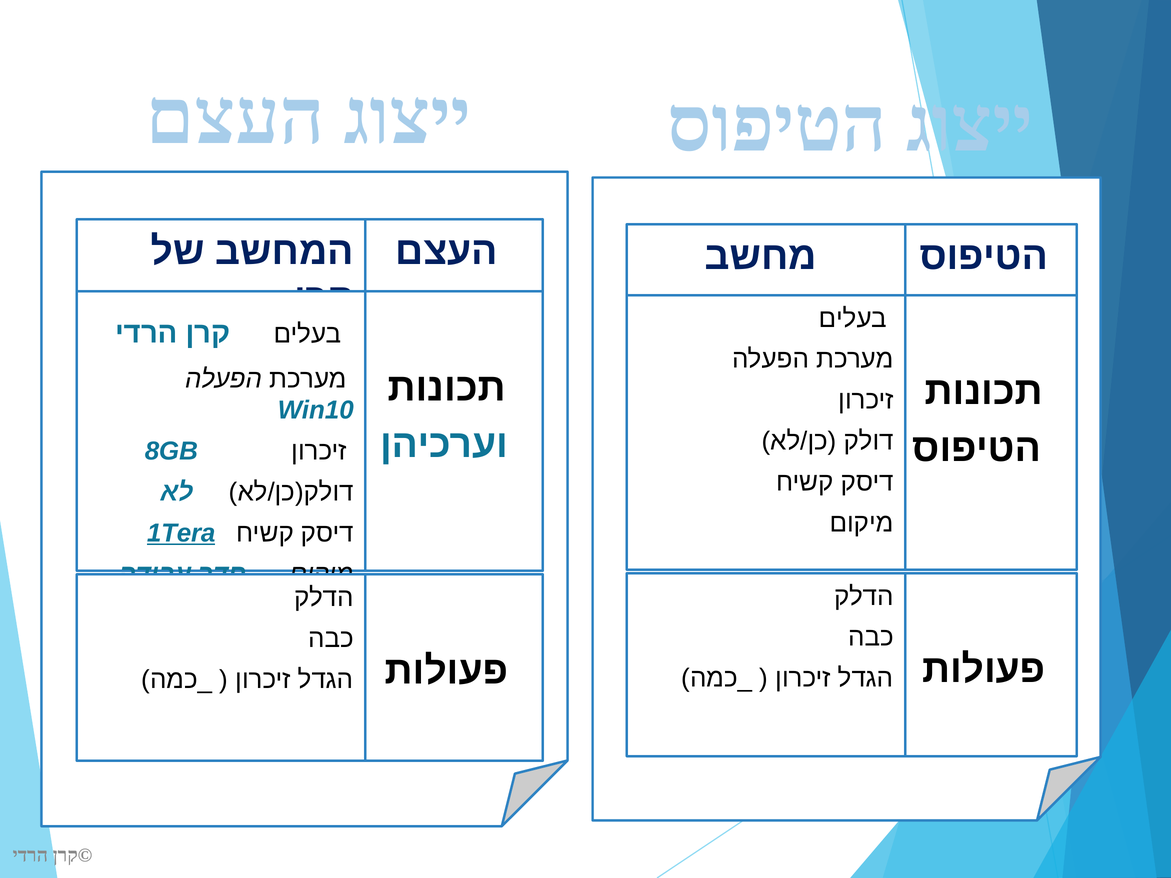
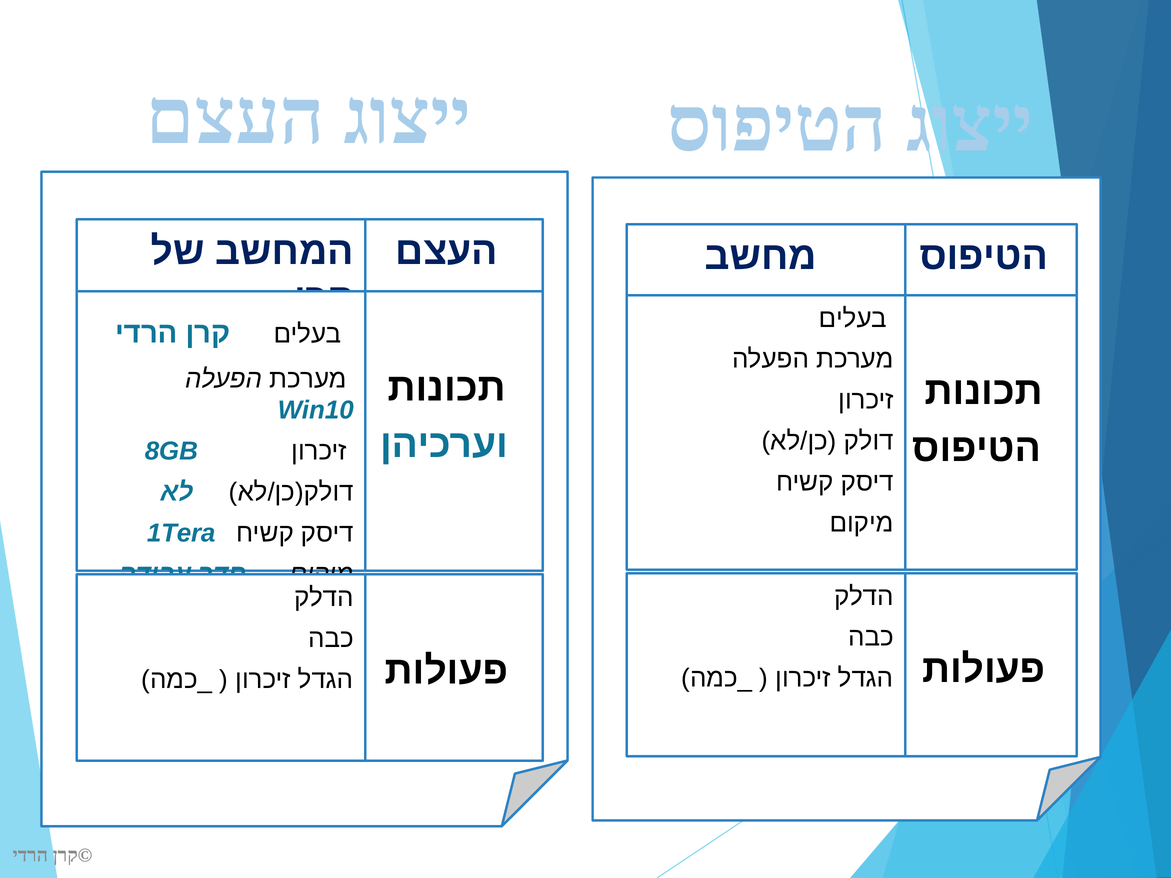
1Tera underline: present -> none (181, 533)
